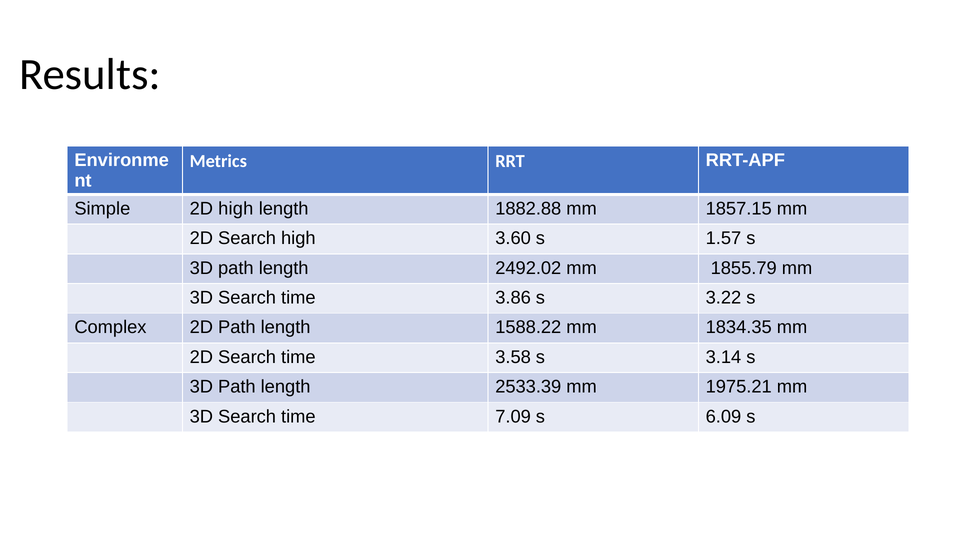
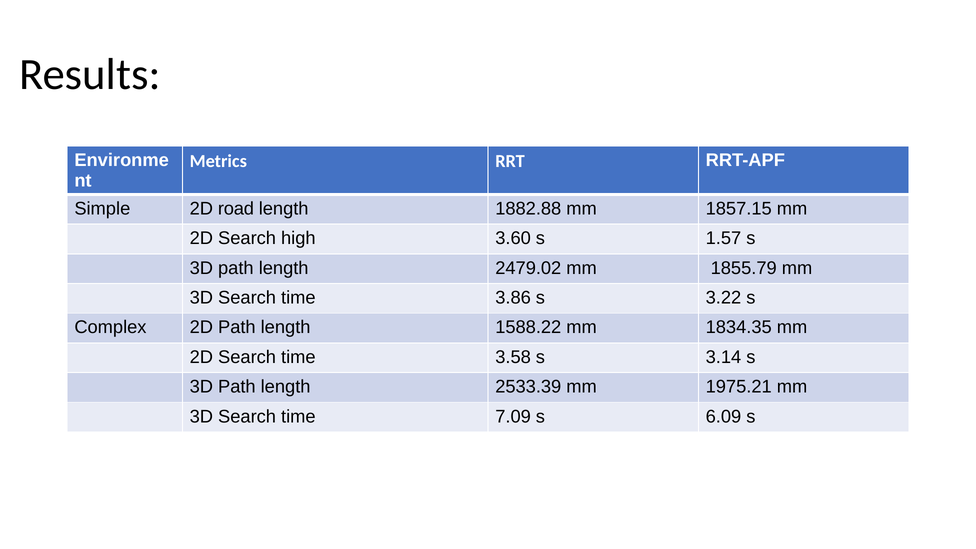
2D high: high -> road (236, 209)
2492.02: 2492.02 -> 2479.02 (528, 268)
